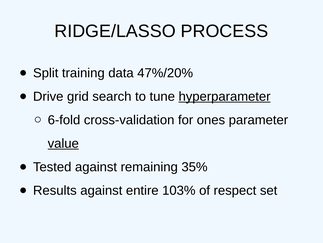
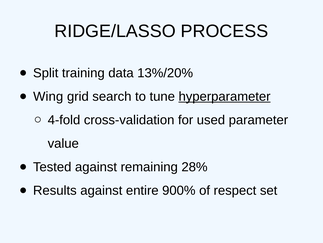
47%/20%: 47%/20% -> 13%/20% (165, 73)
Drive: Drive -> Wing (48, 96)
6-fold: 6-fold -> 4-fold (64, 120)
ones: ones -> used (211, 120)
value underline: present -> none (63, 143)
35%: 35% -> 28% (195, 167)
103%: 103% -> 900% (179, 190)
